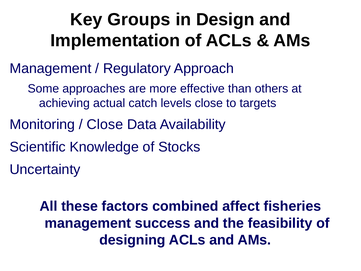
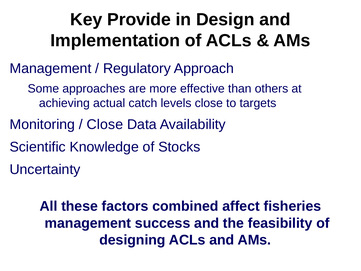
Groups: Groups -> Provide (139, 20)
